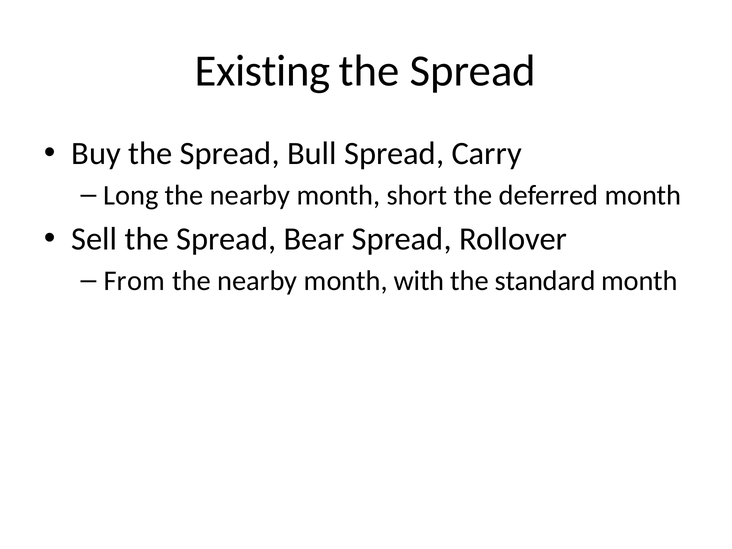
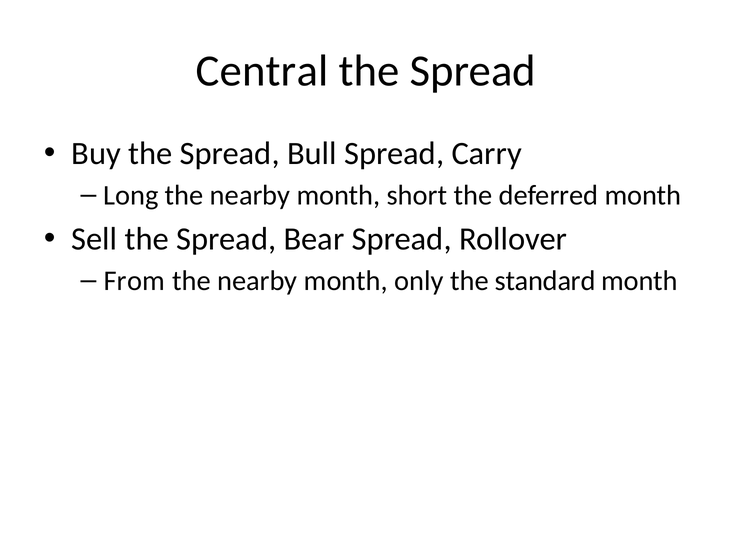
Existing: Existing -> Central (262, 71)
with: with -> only (419, 281)
